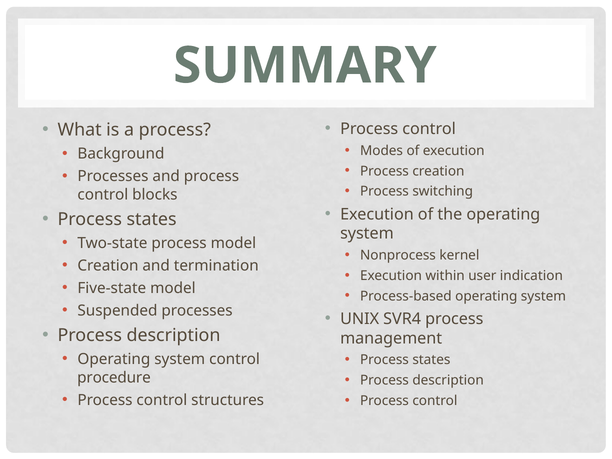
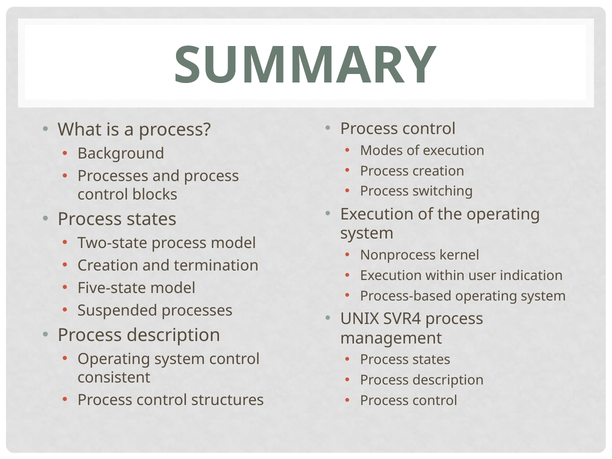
procedure: procedure -> consistent (114, 378)
